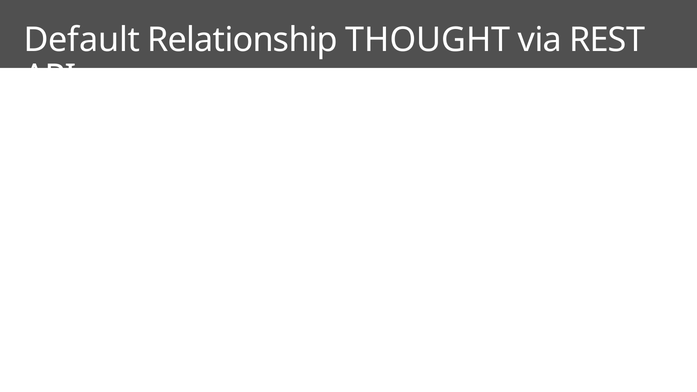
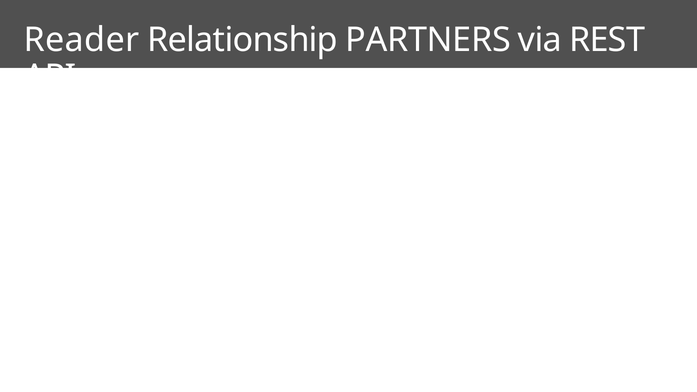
Default: Default -> Reader (82, 40)
THOUGHT: THOUGHT -> PARTNERS (428, 40)
